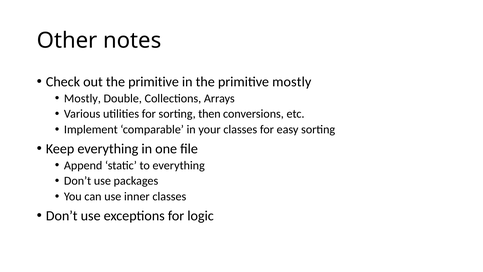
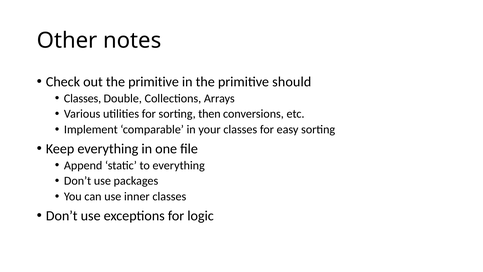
primitive mostly: mostly -> should (292, 82)
Mostly: Mostly -> Classes (83, 98)
